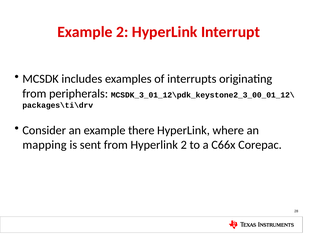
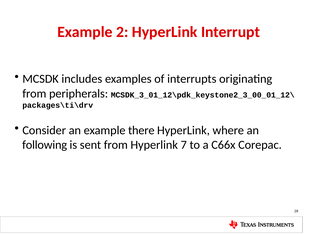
mapping: mapping -> following (45, 145)
Hyperlink 2: 2 -> 7 (184, 145)
